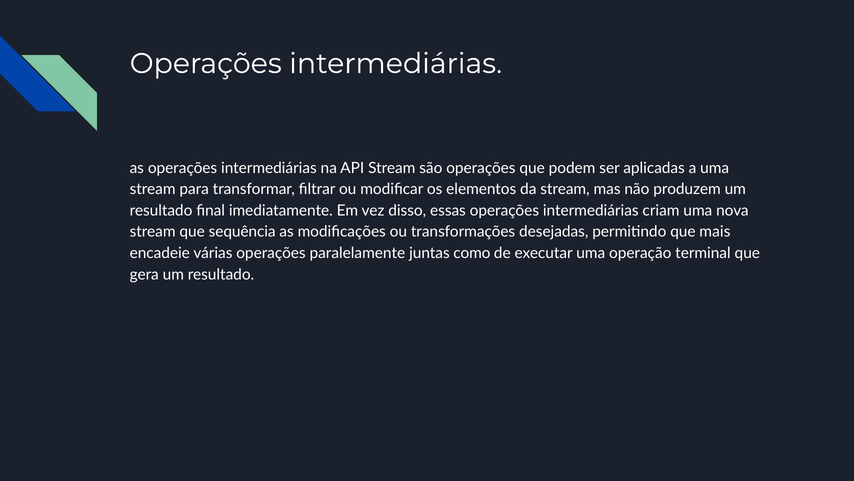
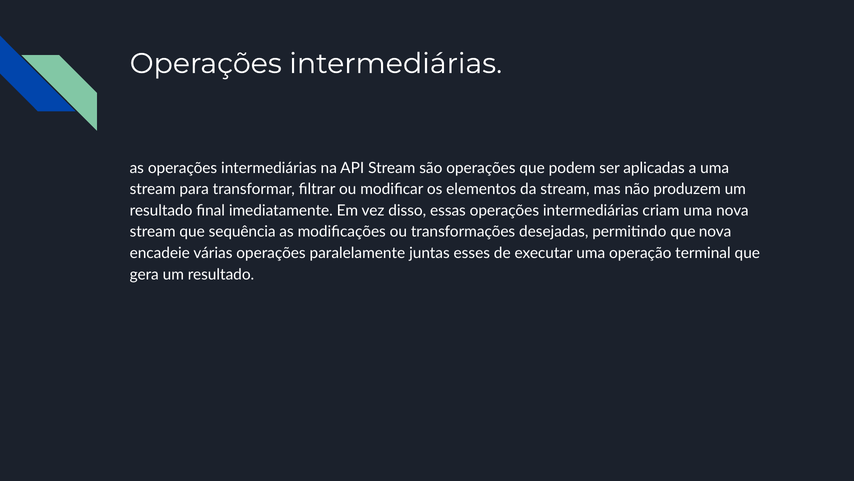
que mais: mais -> nova (715, 232)
como: como -> esses (472, 253)
